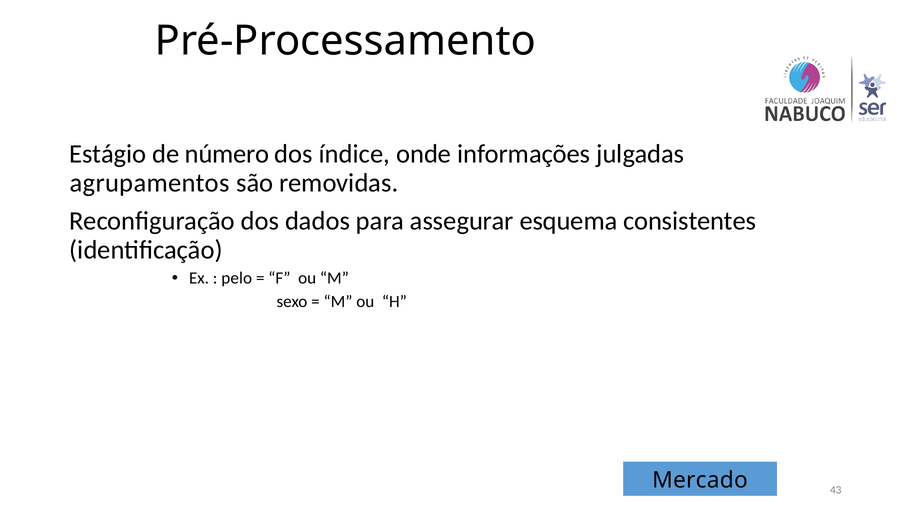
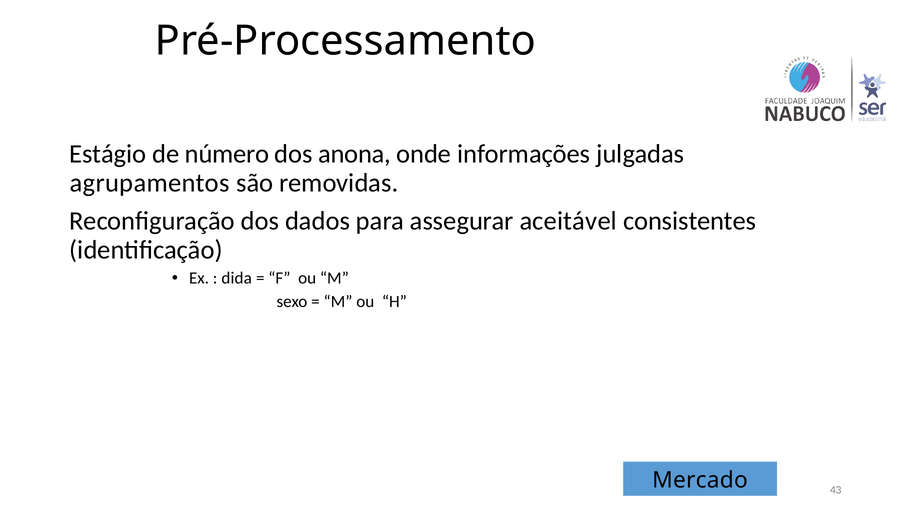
índice: índice -> anona (355, 154)
esquema: esquema -> aceitável (568, 221)
pelo: pelo -> dida (237, 278)
